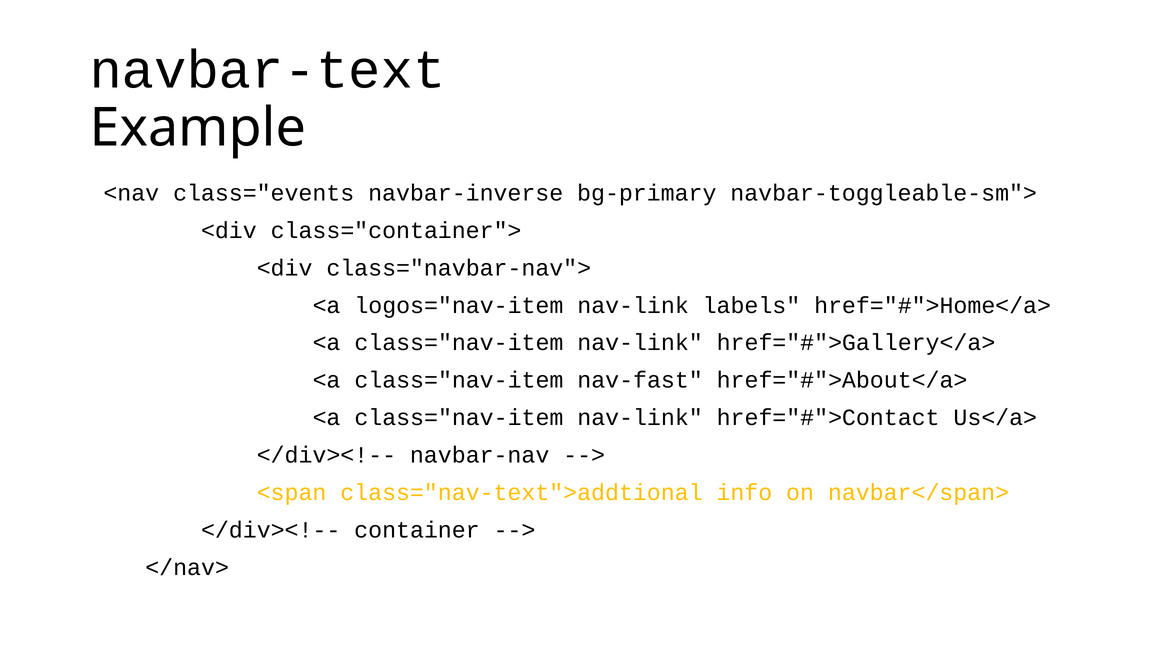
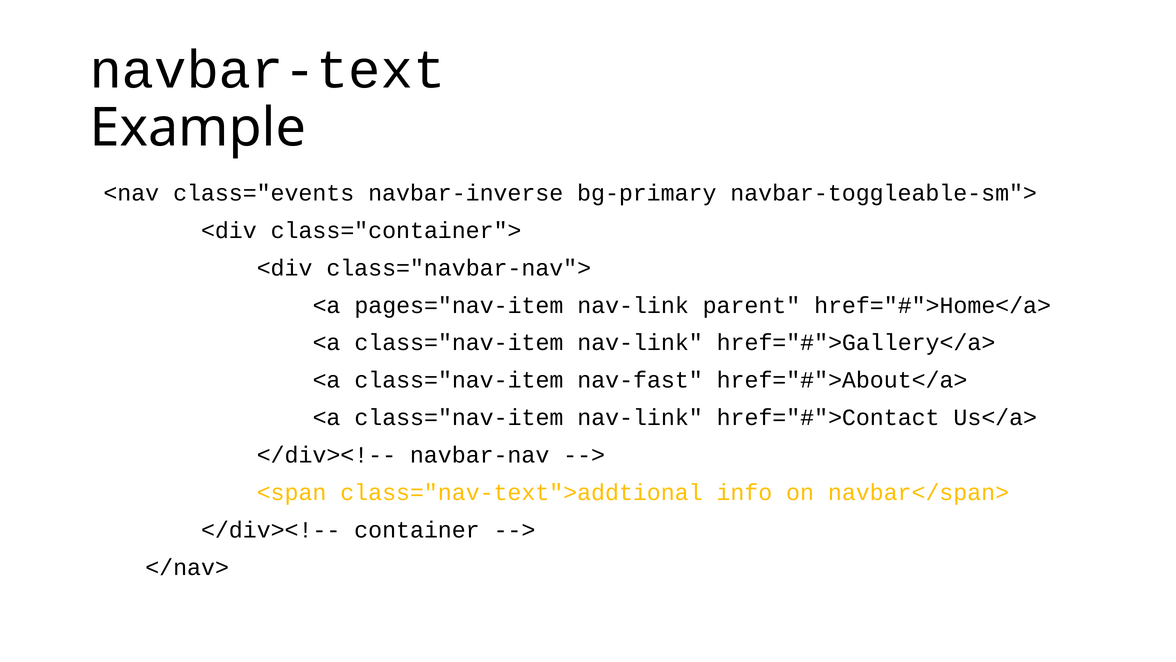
logos="nav-item: logos="nav-item -> pages="nav-item (459, 305)
labels: labels -> parent (751, 305)
